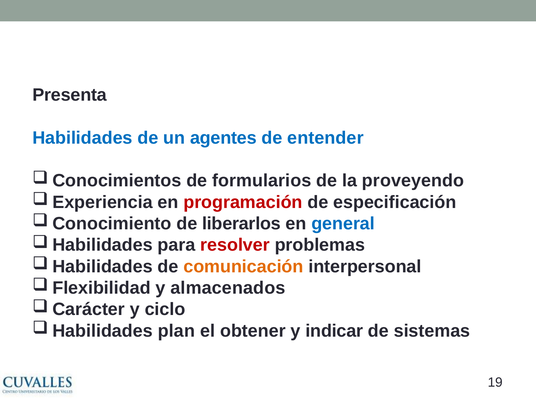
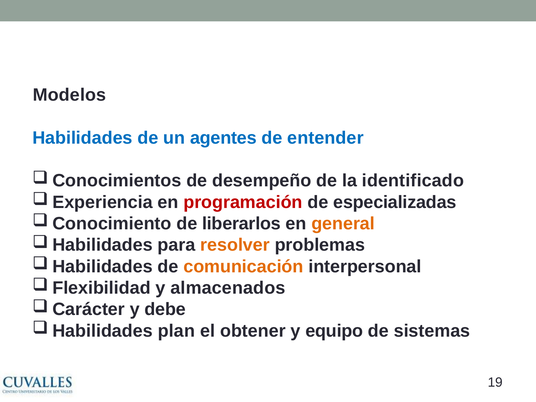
Presenta: Presenta -> Modelos (69, 95)
formularios: formularios -> desempeño (262, 181)
proveyendo: proveyendo -> identificado (413, 181)
especificación: especificación -> especializadas (395, 202)
general colour: blue -> orange (343, 224)
resolver colour: red -> orange (235, 245)
ciclo: ciclo -> debe (165, 309)
indicar: indicar -> equipo (334, 331)
